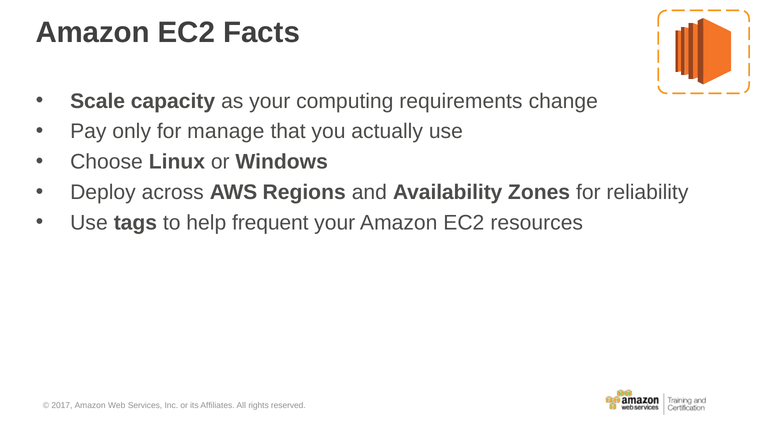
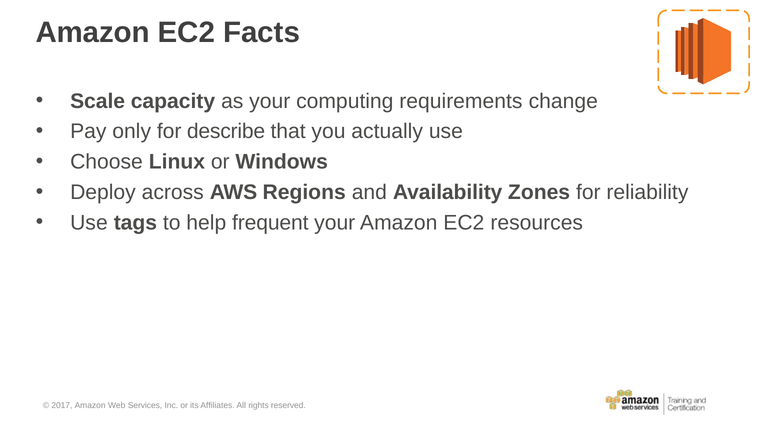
manage: manage -> describe (226, 132)
